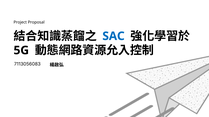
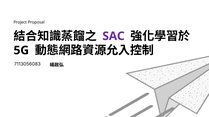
SAC colour: blue -> purple (114, 36)
